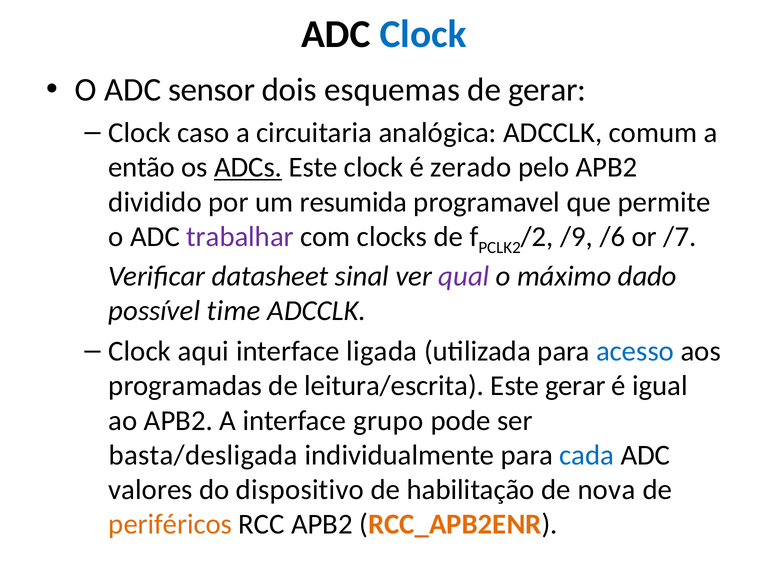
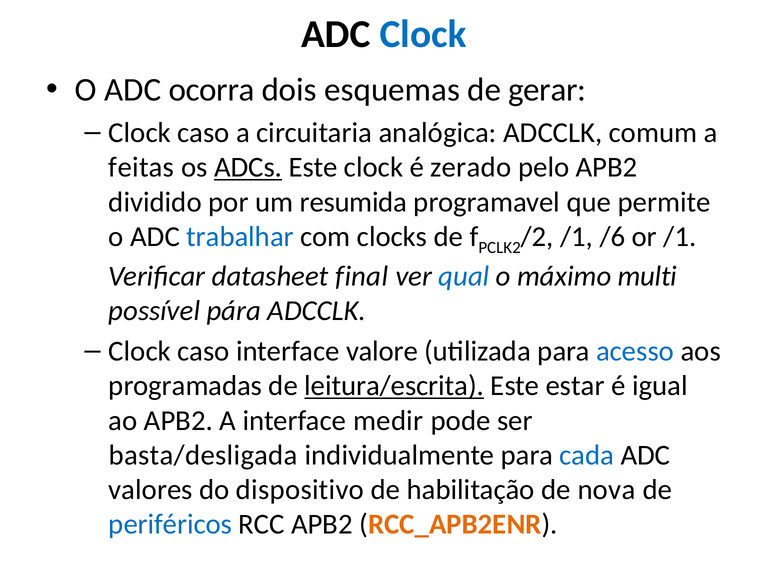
sensor: sensor -> ocorra (212, 90)
então: então -> feitas (141, 167)
trabalhar colour: purple -> blue (240, 237)
/9: /9 -> /1 (577, 237)
or /7: /7 -> /1 (680, 237)
sinal: sinal -> final (362, 276)
qual colour: purple -> blue (464, 276)
dado: dado -> multi (647, 276)
time: time -> pára (234, 311)
aqui: aqui -> caso (203, 351)
ligada: ligada -> valore (382, 351)
leitura/escrita underline: none -> present (394, 386)
Este gerar: gerar -> estar (575, 386)
grupo: grupo -> medir (388, 421)
periféricos colour: orange -> blue (170, 524)
